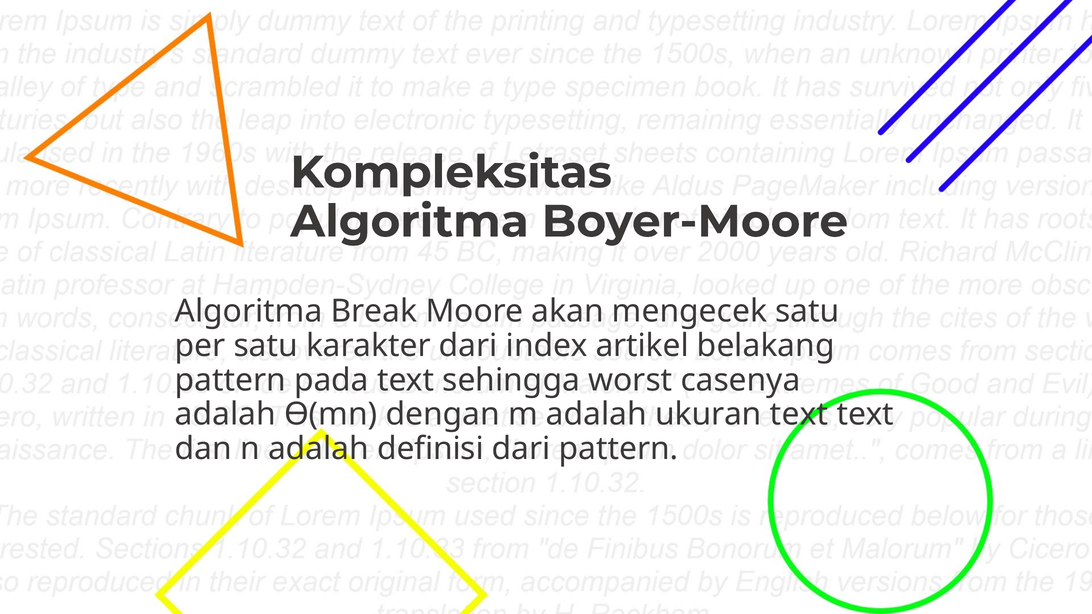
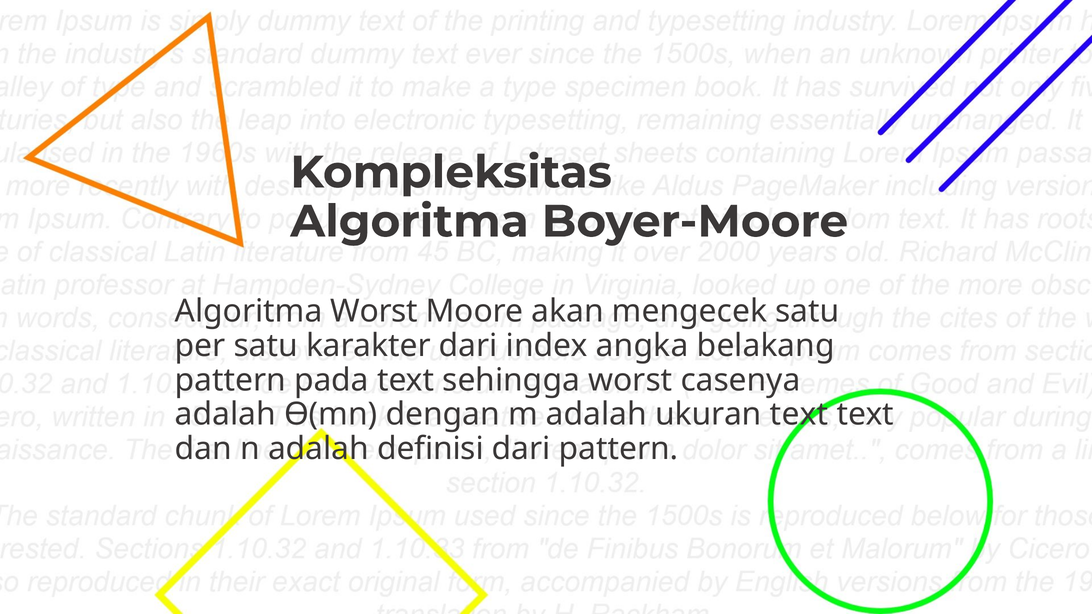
Algoritma Break: Break -> Worst (374, 312)
artikel: artikel -> angka (642, 346)
